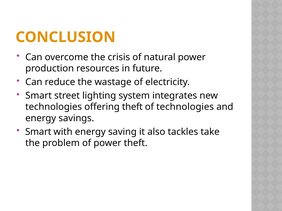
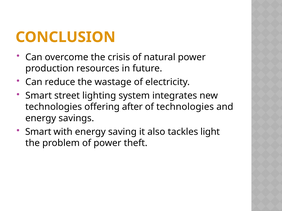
offering theft: theft -> after (132, 107)
take: take -> light (210, 132)
